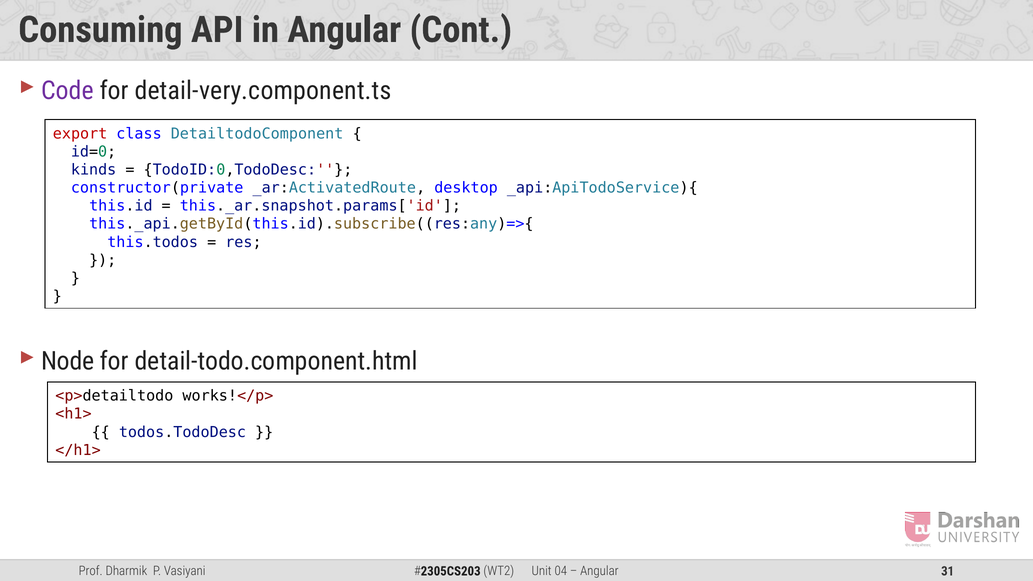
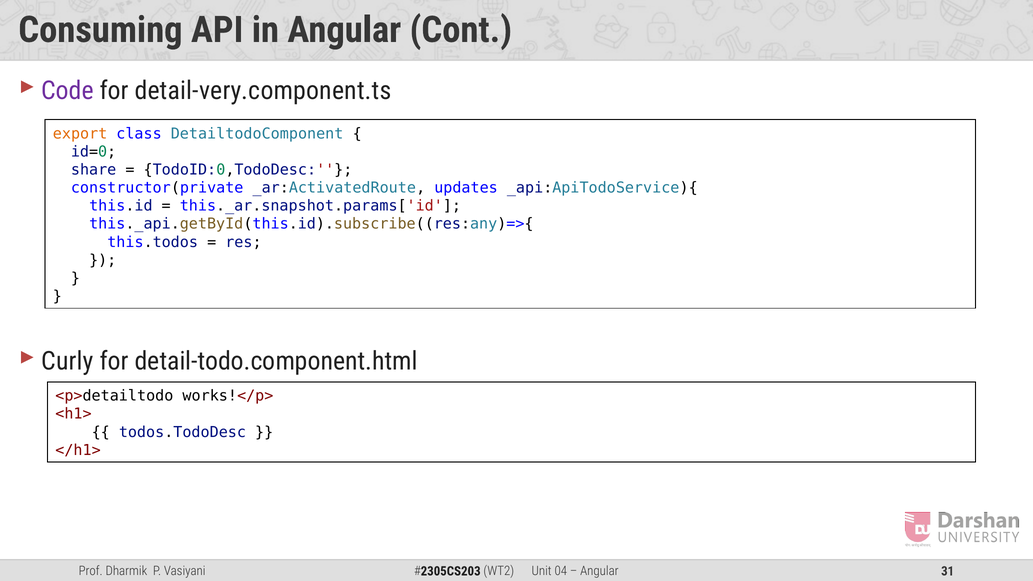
export colour: red -> orange (80, 134)
kinds: kinds -> share (94, 170)
desktop: desktop -> updates (466, 188)
Node: Node -> Curly (67, 361)
